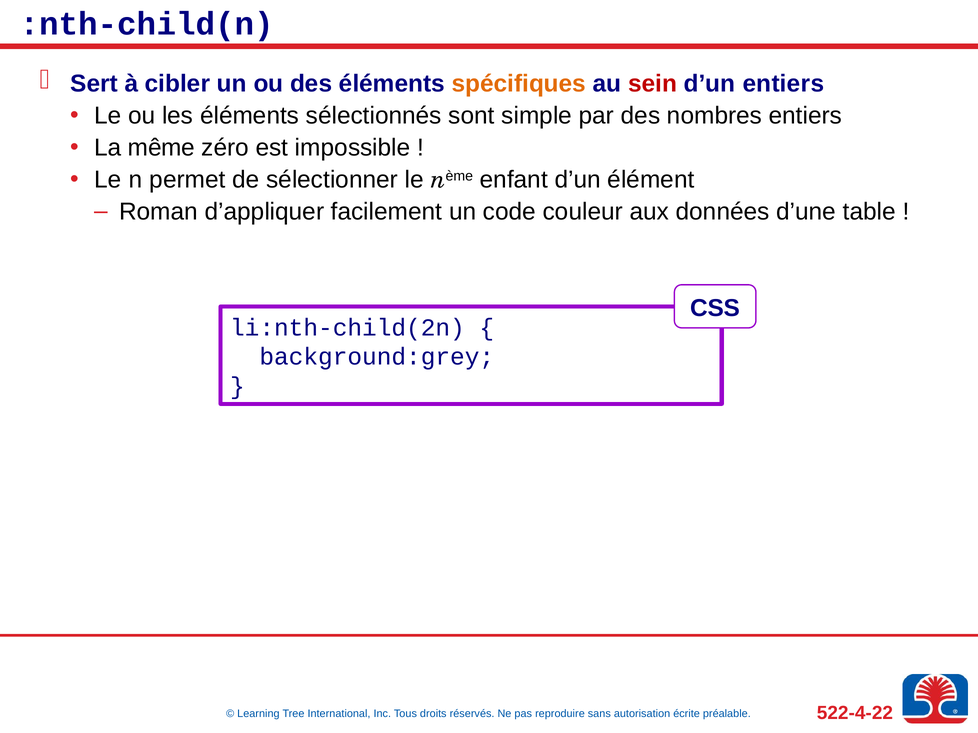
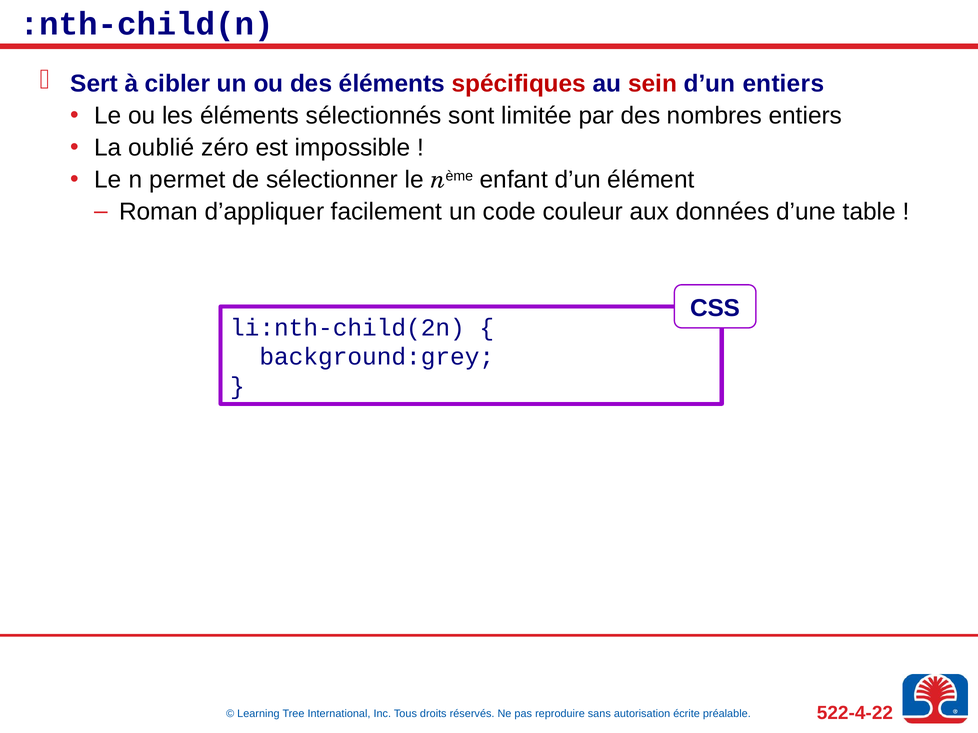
spécifiques colour: orange -> red (519, 84)
simple: simple -> limitée (537, 116)
même: même -> oublié (161, 148)
